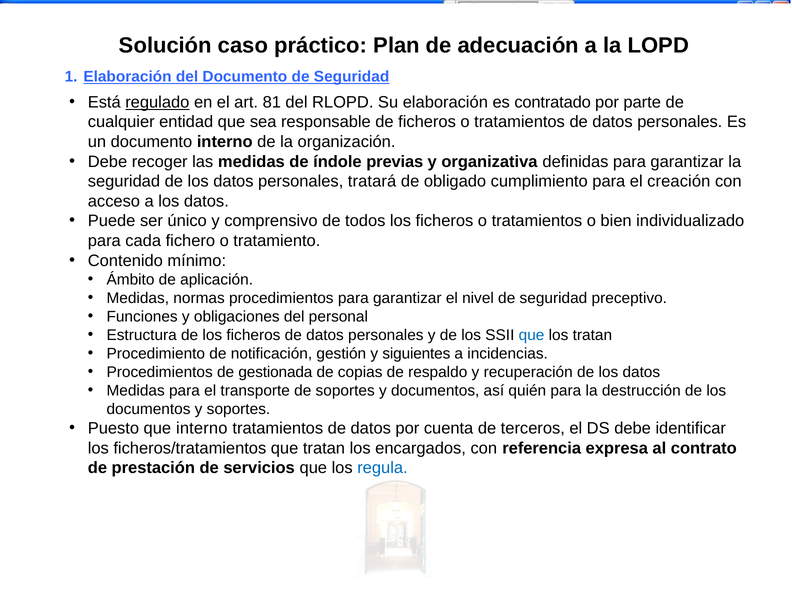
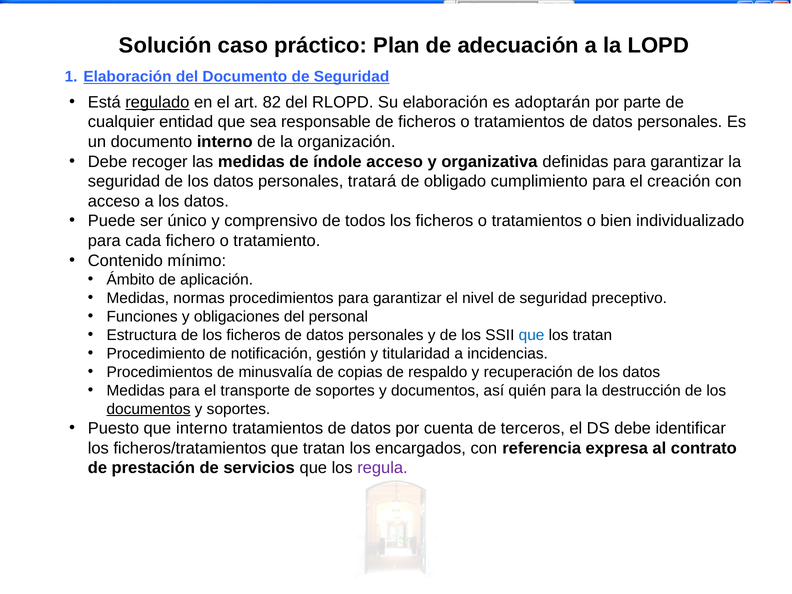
81: 81 -> 82 (272, 102)
contratado: contratado -> adoptarán (552, 102)
índole previas: previas -> acceso (395, 162)
siguientes: siguientes -> titularidad (416, 354)
gestionada: gestionada -> minusvalía (275, 372)
documentos underline: none -> present (149, 409)
regula colour: blue -> purple (382, 468)
